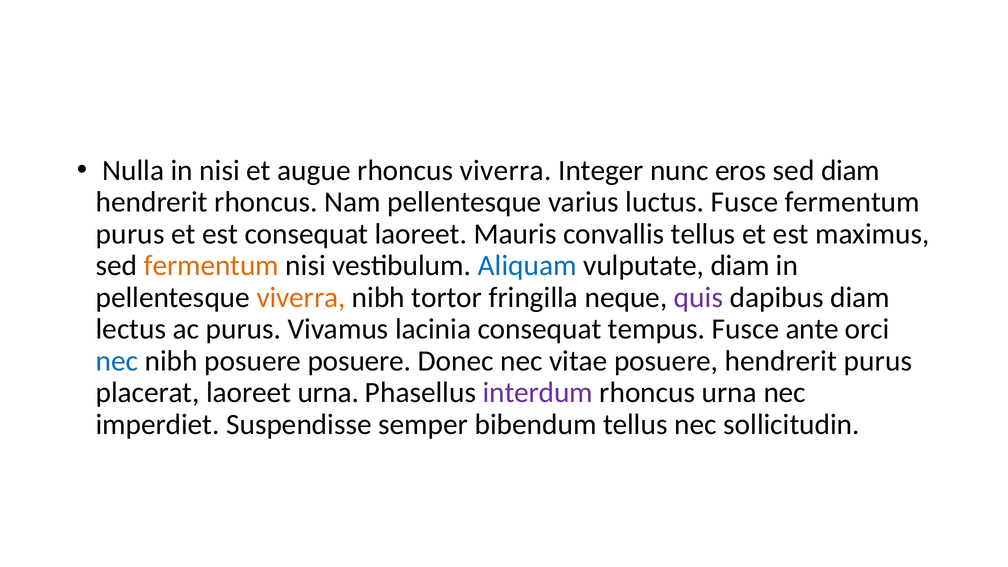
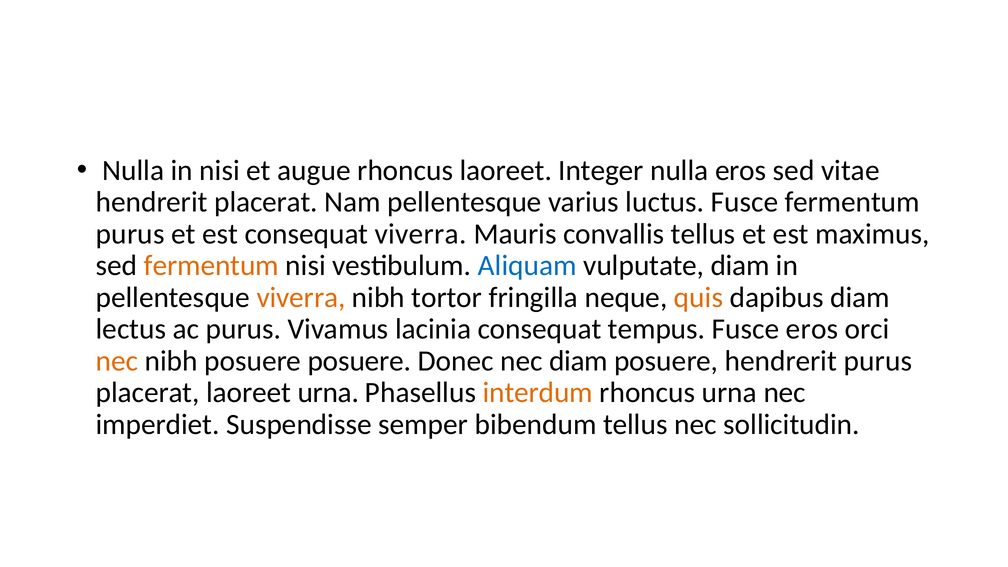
rhoncus viverra: viverra -> laoreet (506, 170)
Integer nunc: nunc -> nulla (679, 170)
sed diam: diam -> vitae (850, 170)
hendrerit rhoncus: rhoncus -> placerat (266, 202)
consequat laoreet: laoreet -> viverra (421, 234)
quis colour: purple -> orange (698, 297)
Fusce ante: ante -> eros (812, 329)
nec colour: blue -> orange (117, 361)
nec vitae: vitae -> diam (579, 361)
interdum colour: purple -> orange (538, 393)
